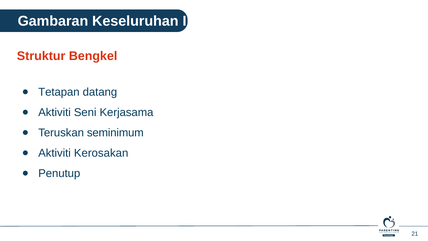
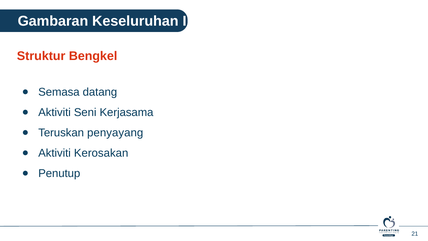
Tetapan: Tetapan -> Semasa (59, 92)
seminimum: seminimum -> penyayang (115, 133)
